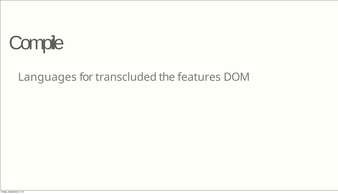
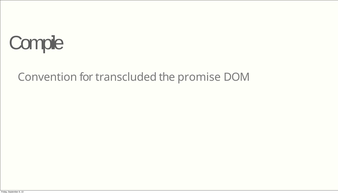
Languages: Languages -> Convention (47, 77)
features: features -> promise (199, 77)
